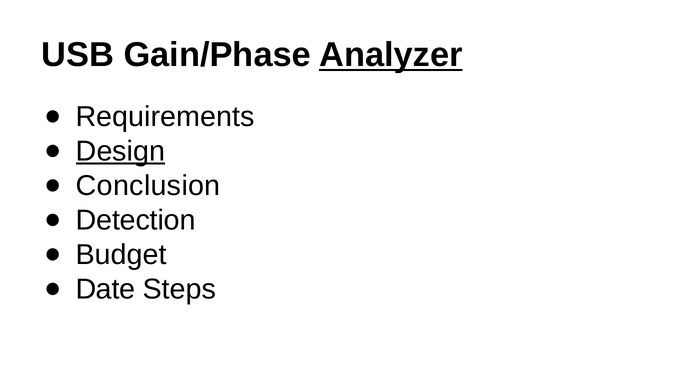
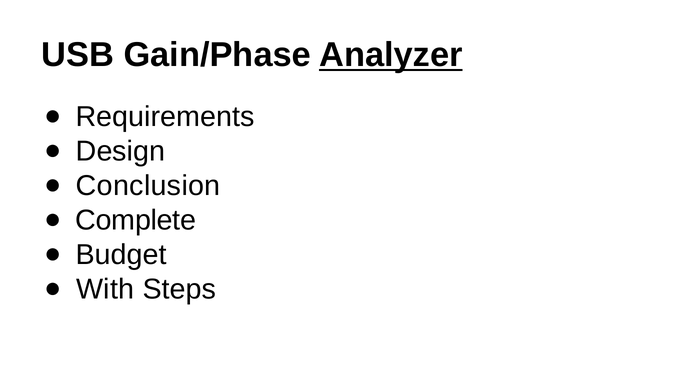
Design underline: present -> none (120, 151)
Detection: Detection -> Complete (136, 220)
Date: Date -> With (105, 289)
